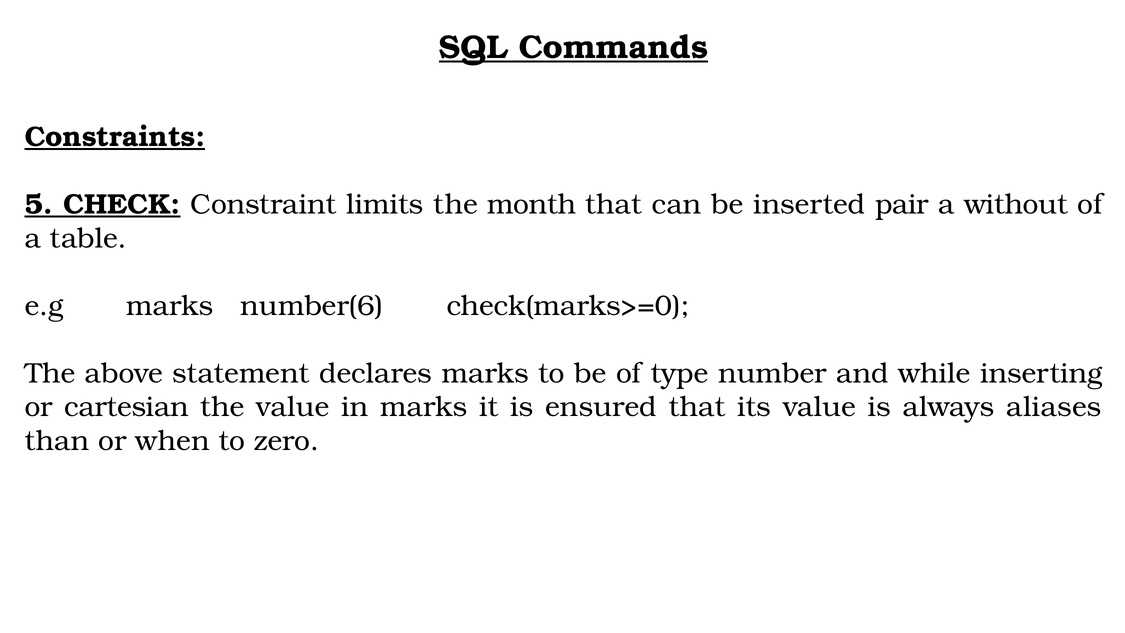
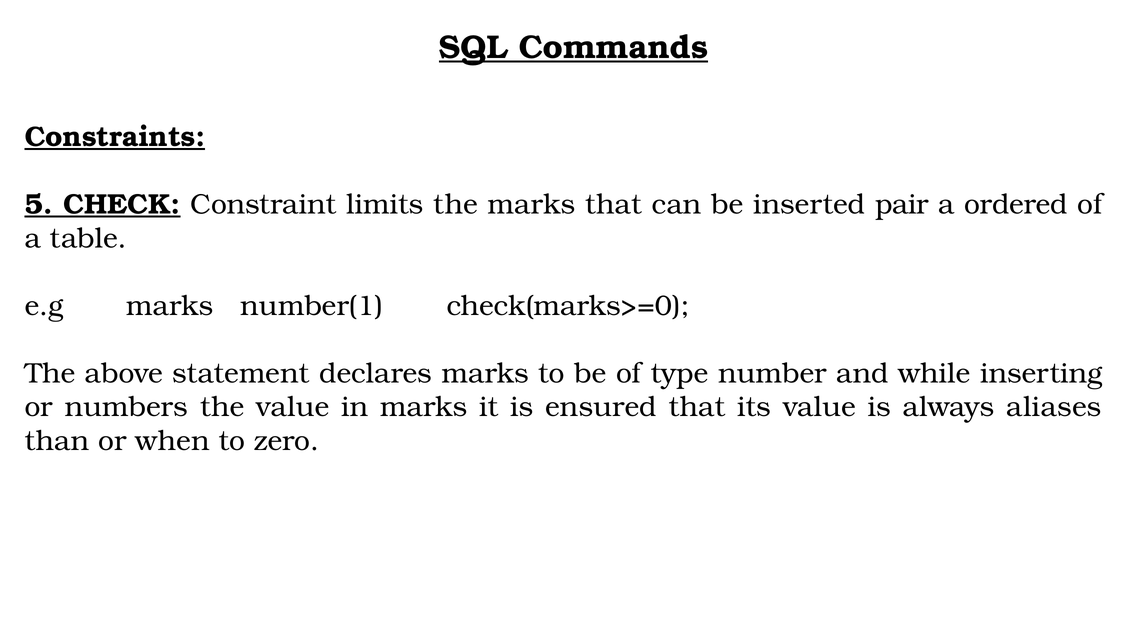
the month: month -> marks (531, 204)
without: without -> ordered (1016, 204)
number(6: number(6 -> number(1 (312, 306)
cartesian: cartesian -> numbers (126, 407)
